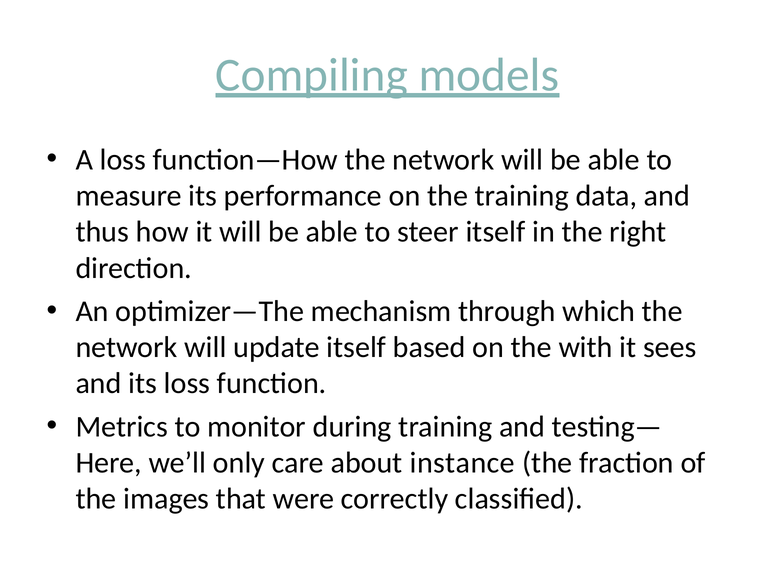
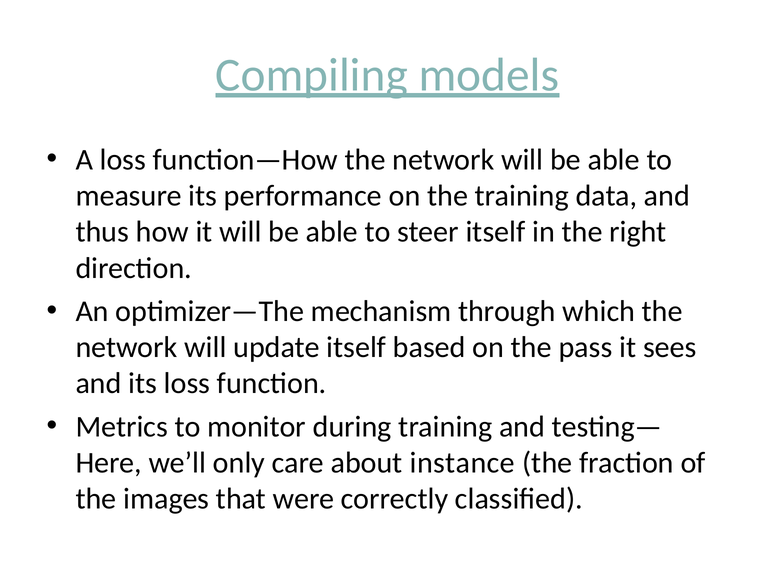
with: with -> pass (586, 348)
